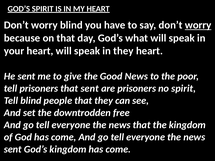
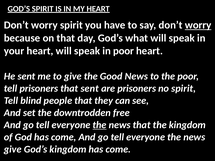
worry blind: blind -> spirit (71, 25)
in they: they -> poor (123, 51)
the underline: none -> present (100, 125)
sent: sent -> give (13, 149)
